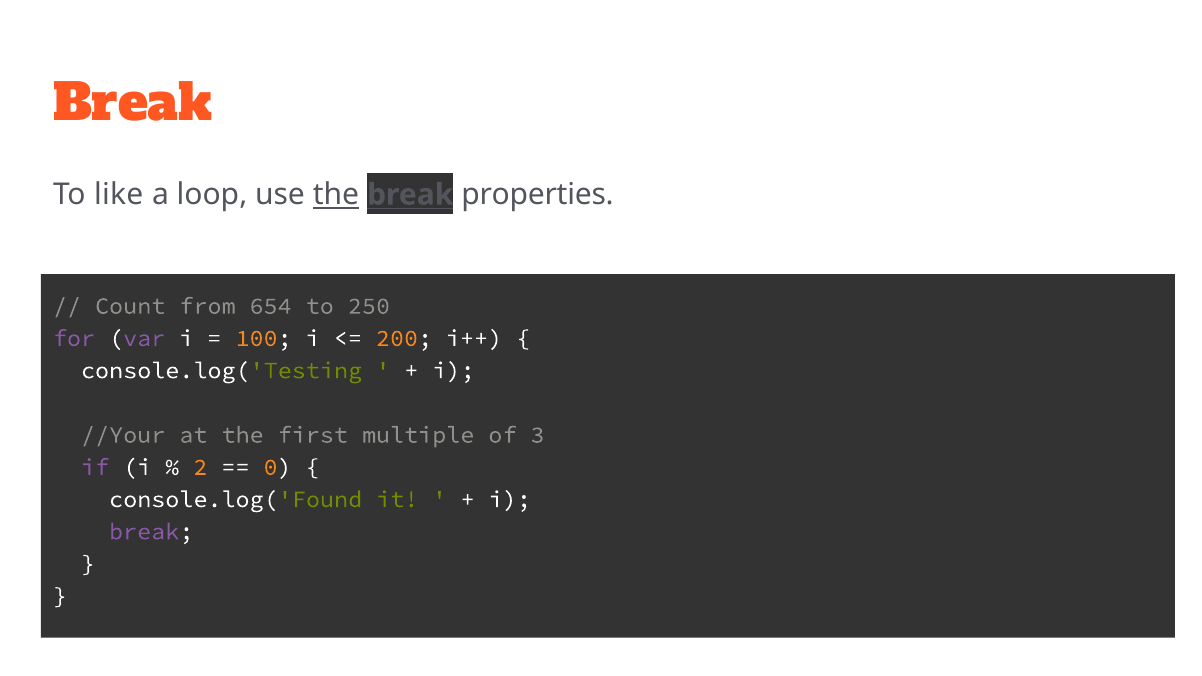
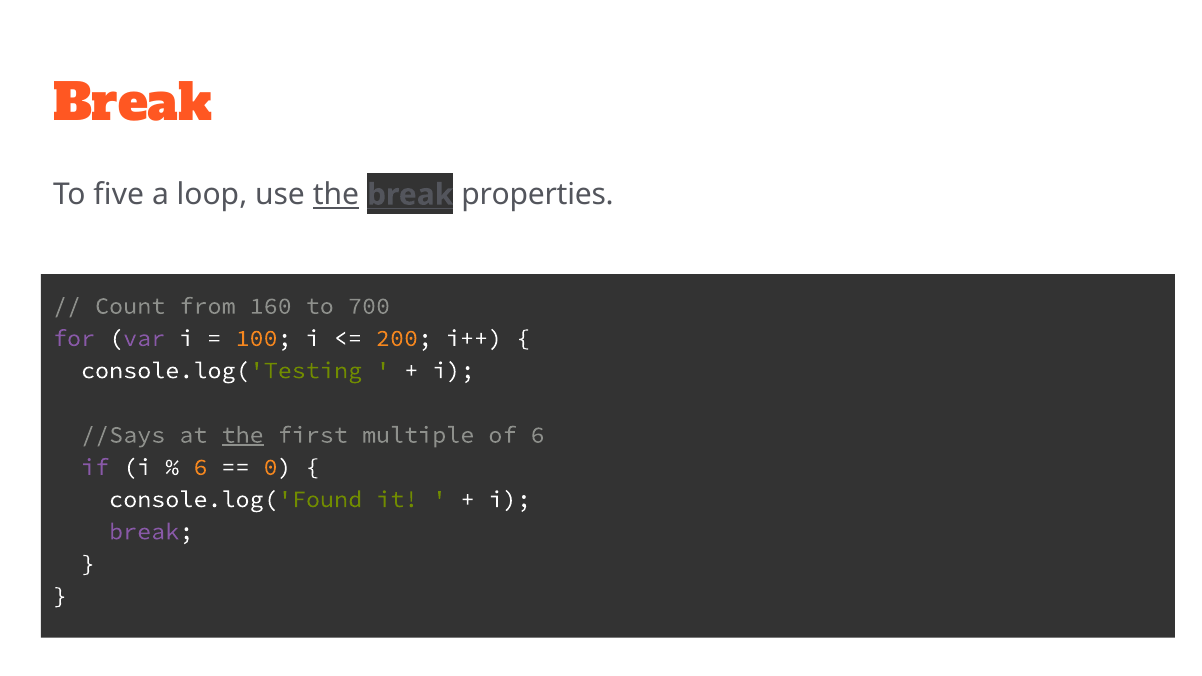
like: like -> five (119, 195)
654: 654 -> 160 (271, 306)
250: 250 -> 700 (369, 306)
//Your: //Your -> //Says (123, 435)
the underline: none -> present (243, 435)
of 3: 3 -> 6 (538, 435)
2: 2 -> 6 (200, 467)
